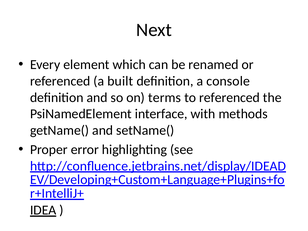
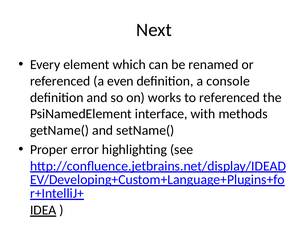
built: built -> even (120, 81)
terms: terms -> works (165, 98)
